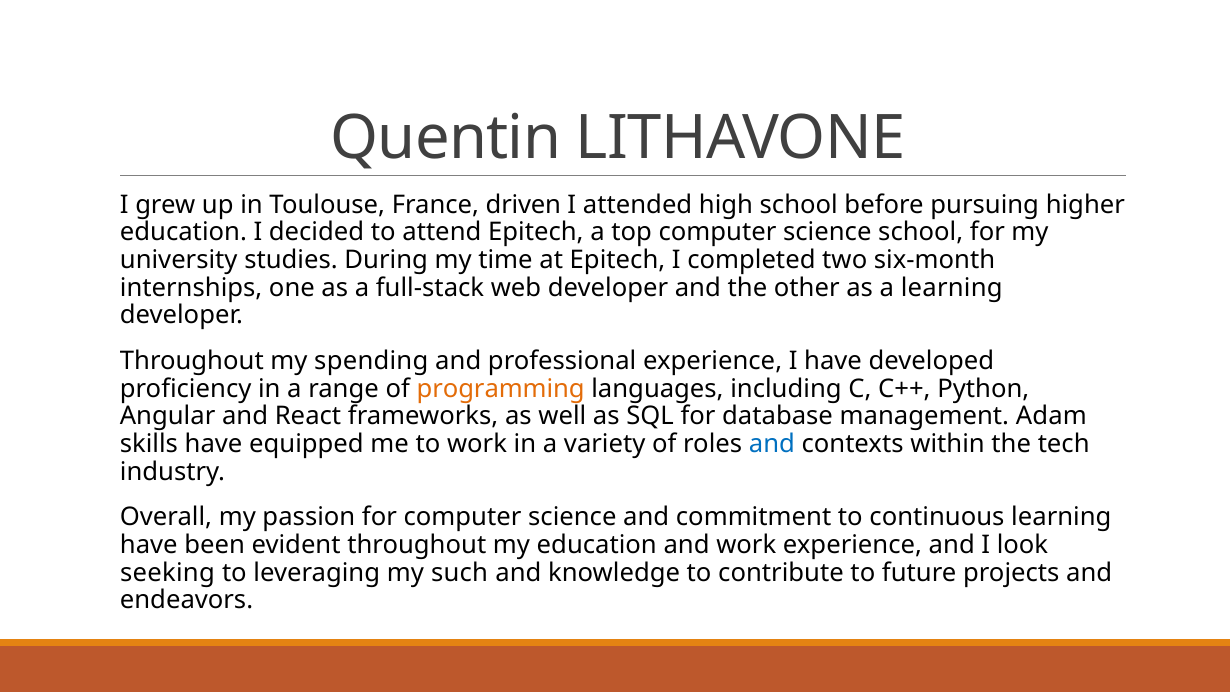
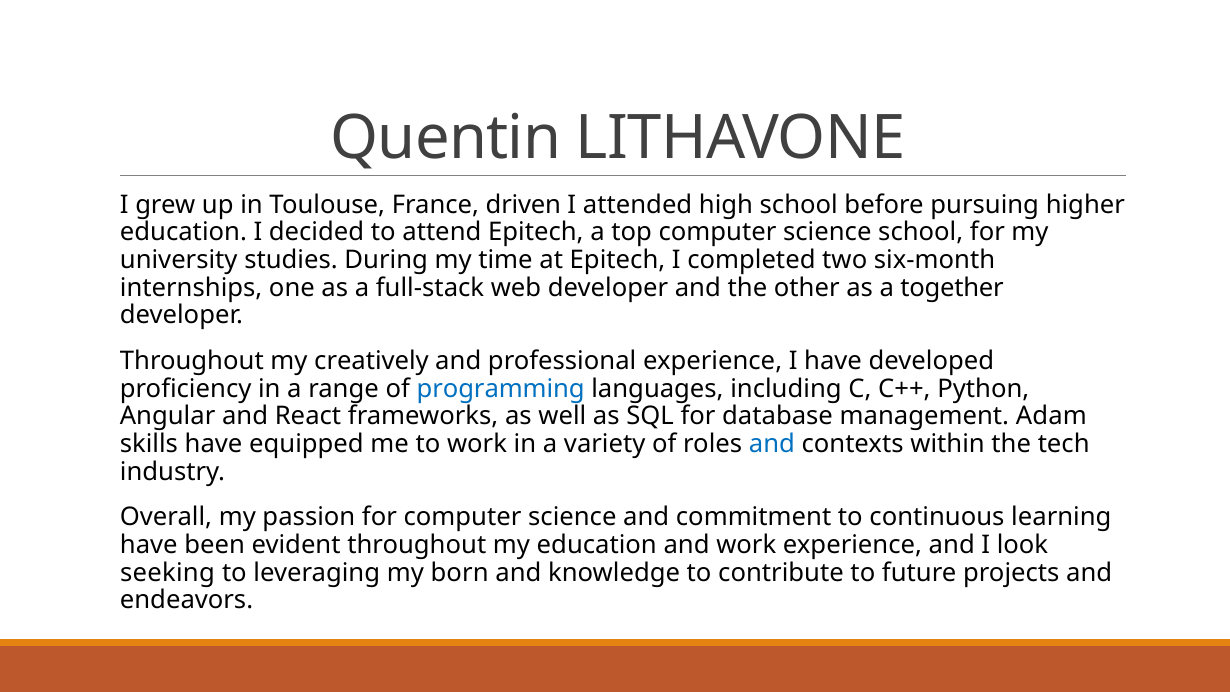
a learning: learning -> together (952, 288)
spending: spending -> creatively (371, 361)
programming colour: orange -> blue (501, 389)
such: such -> born (460, 572)
